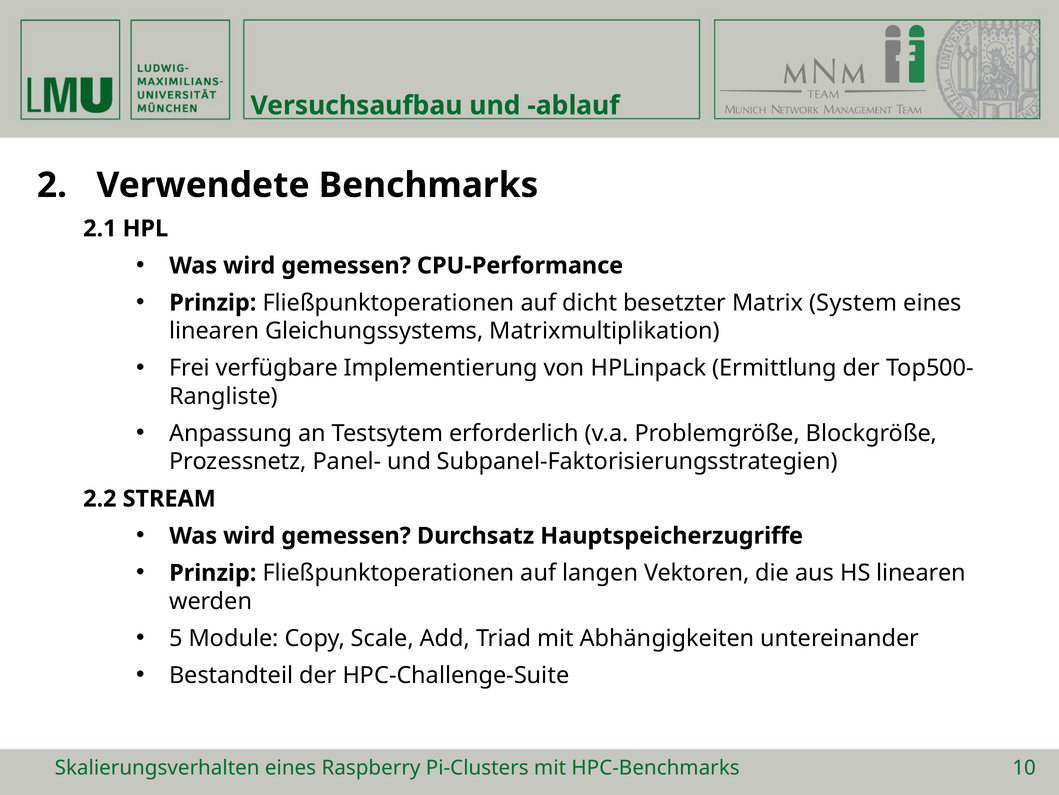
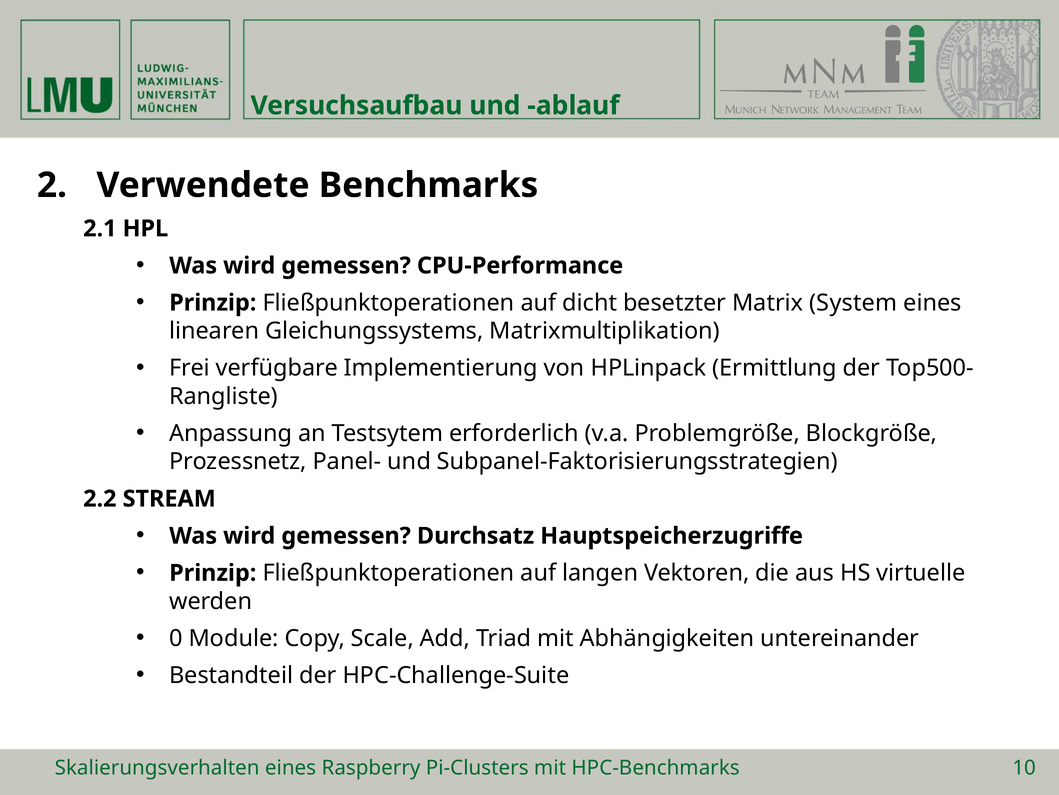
HS linearen: linearen -> virtuelle (921, 572)
5: 5 -> 0 (176, 638)
